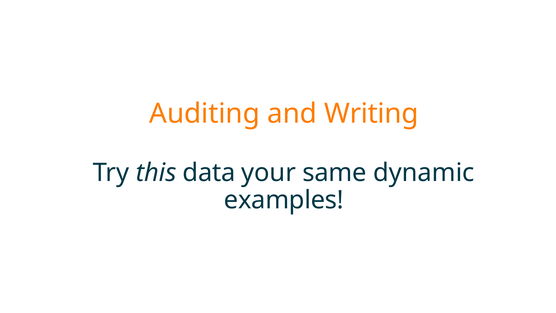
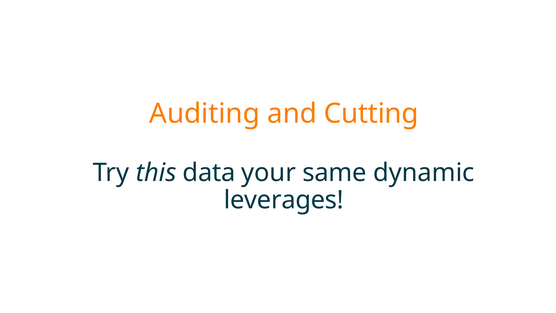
Writing: Writing -> Cutting (371, 114)
examples: examples -> leverages (284, 200)
